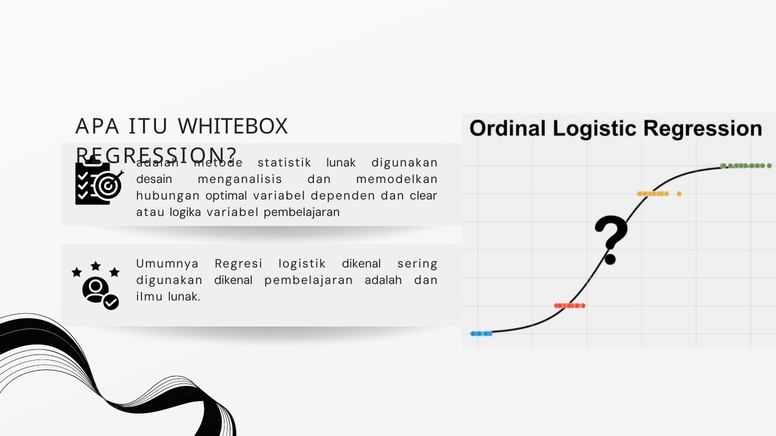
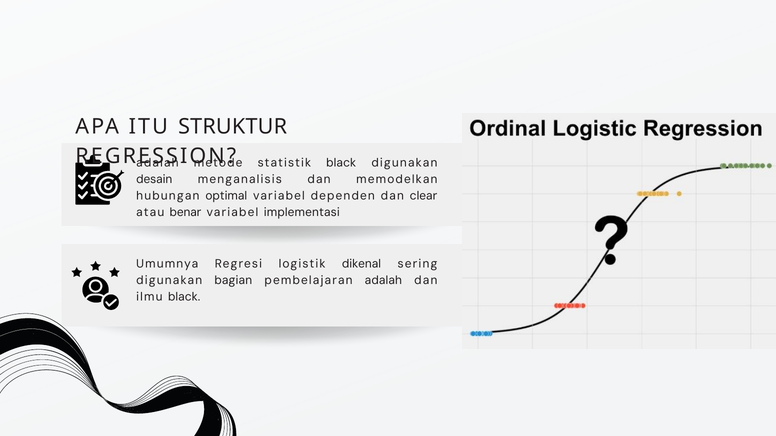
WHITEBOX: WHITEBOX -> STRUKTUR (233, 127)
statistik lunak: lunak -> black (341, 163)
logika: logika -> benar (185, 212)
variabel pembelajaran: pembelajaran -> implementasi (302, 212)
digunakan dikenal: dikenal -> bagian (233, 281)
ilmu lunak: lunak -> black (184, 297)
